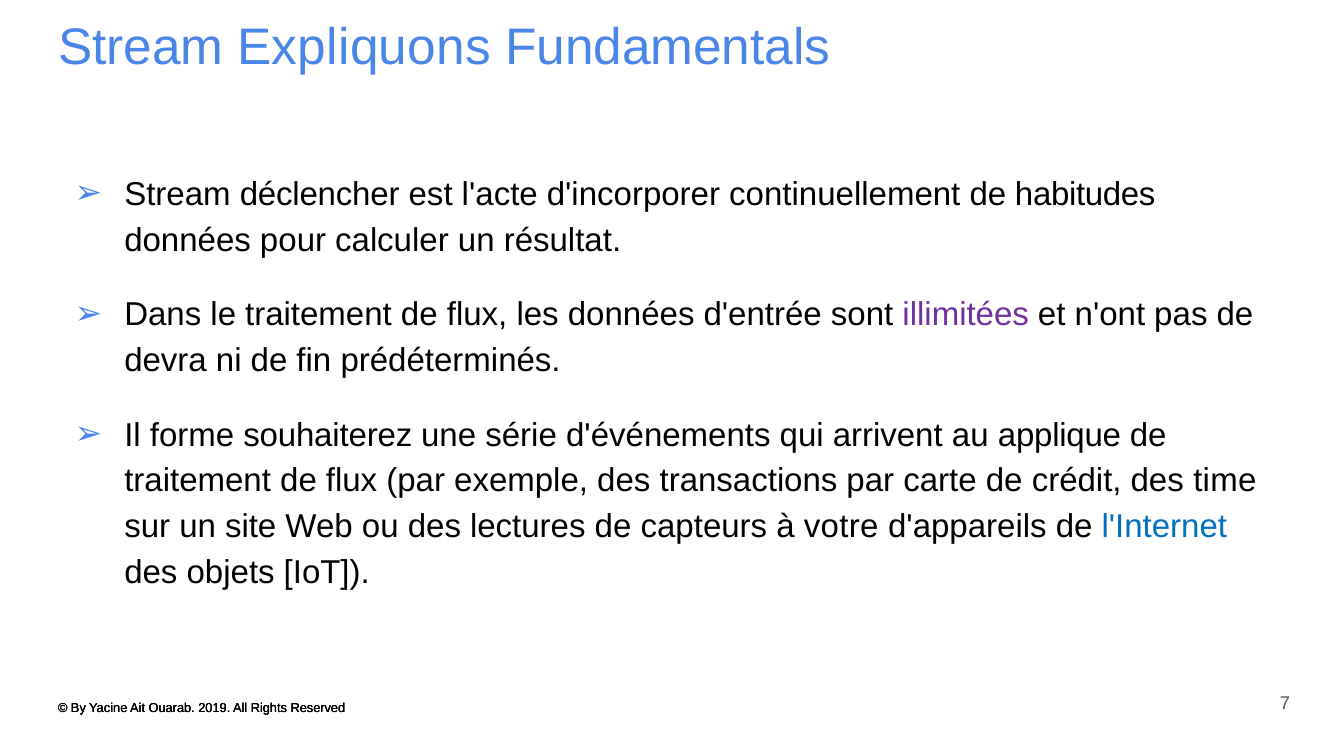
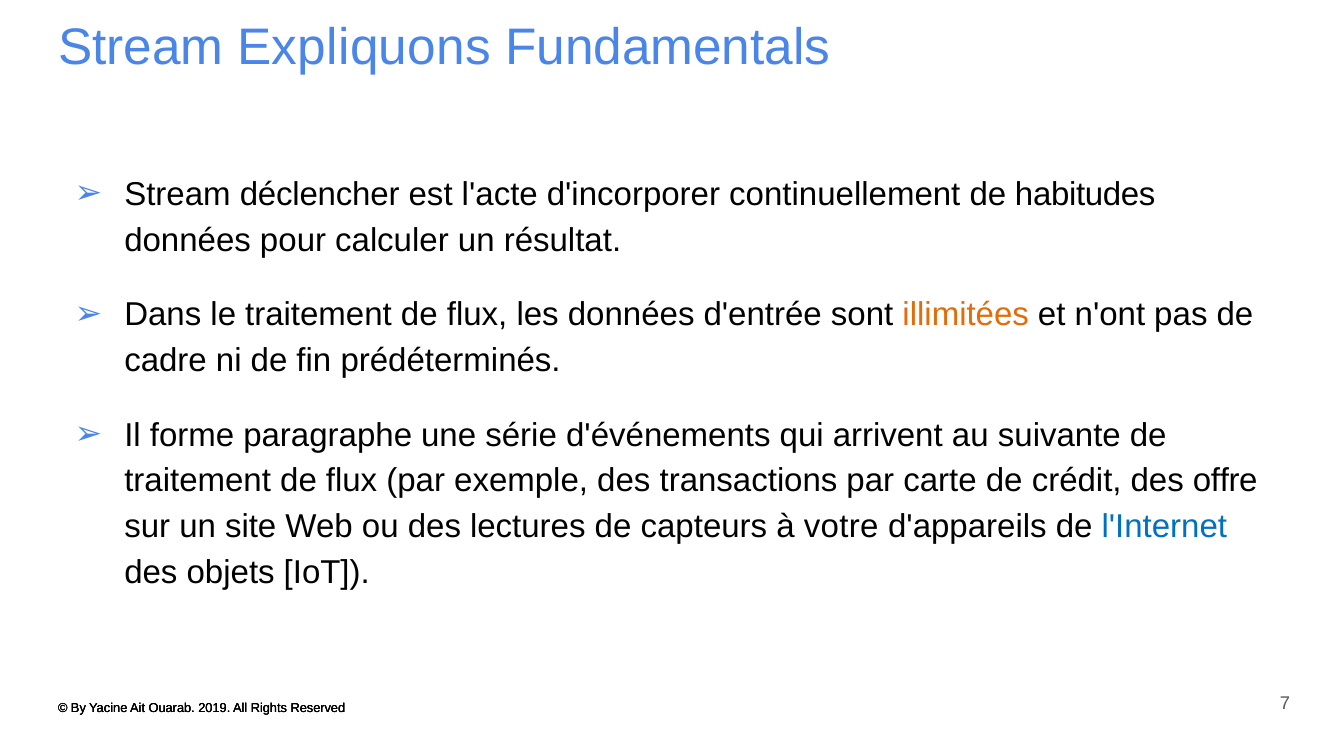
illimitées colour: purple -> orange (966, 315)
devra: devra -> cadre (166, 361)
souhaiterez: souhaiterez -> paragraphe (328, 436)
applique: applique -> suivante (1059, 436)
time: time -> offre (1225, 481)
